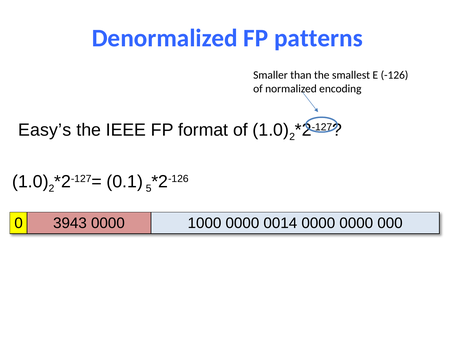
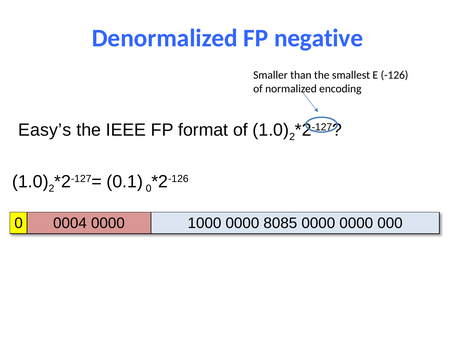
patterns: patterns -> negative (319, 38)
0.1 5: 5 -> 0 (149, 189)
3943: 3943 -> 0004 (70, 223)
0014: 0014 -> 8085 (280, 223)
